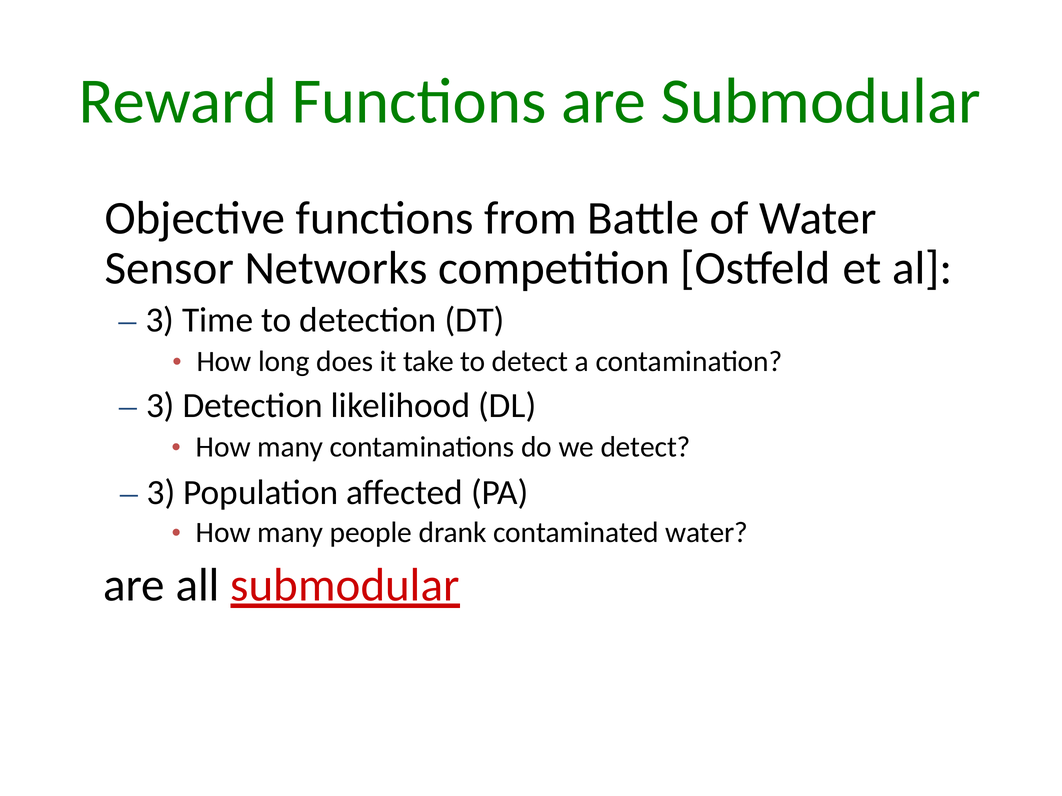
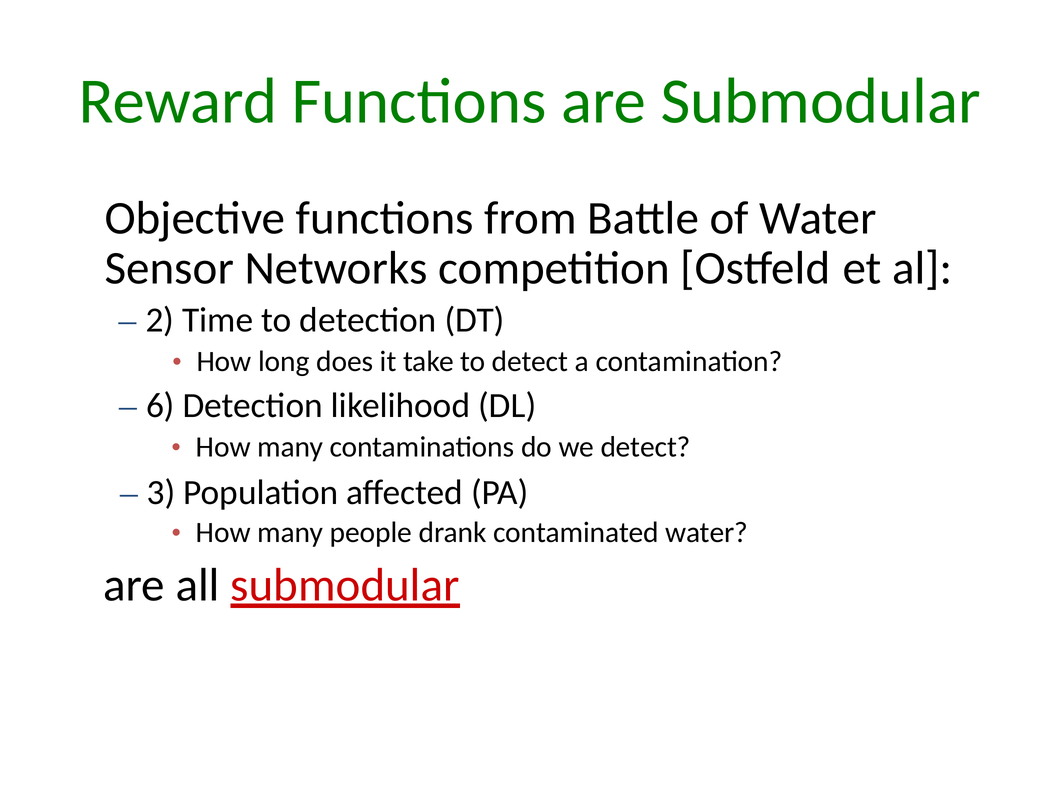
3: 3 -> 2 (160, 320)
3: 3 -> 6 (160, 406)
